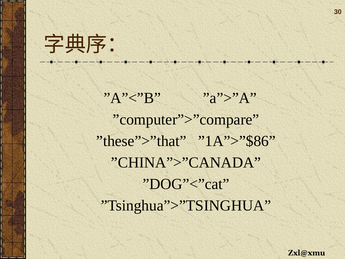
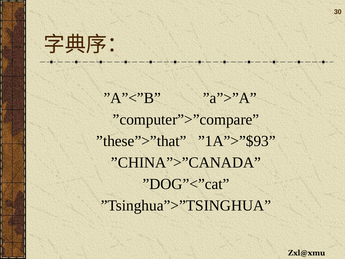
”1A”>”$86: ”1A”>”$86 -> ”1A”>”$93 (237, 141)
